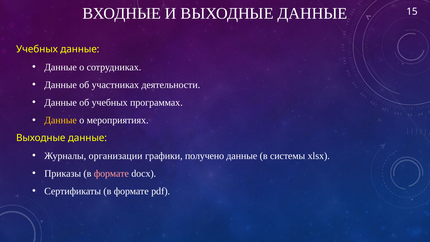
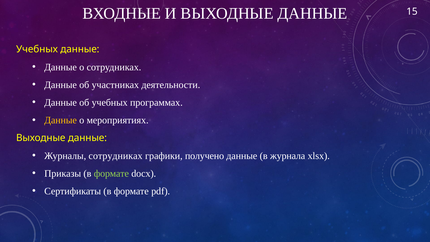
Журналы организации: организации -> сотрудниках (116, 156)
системы: системы -> журнала (288, 156)
формате colour: pink -> light green (111, 173)
